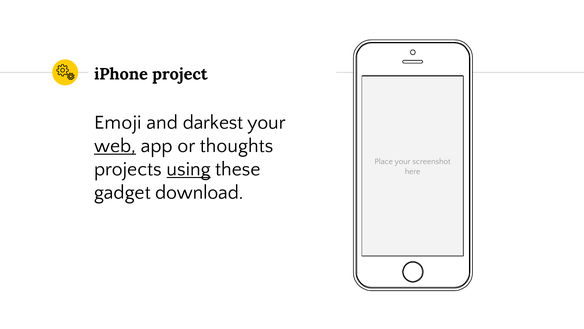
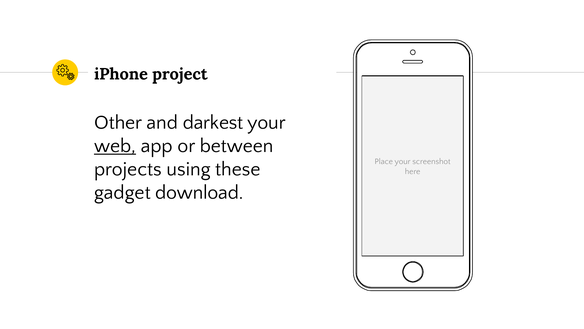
Emoji: Emoji -> Other (118, 122)
thoughts: thoughts -> between (237, 145)
using underline: present -> none (189, 169)
